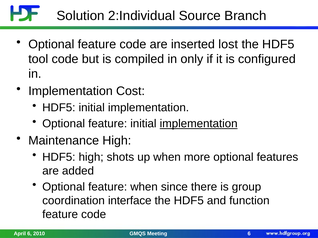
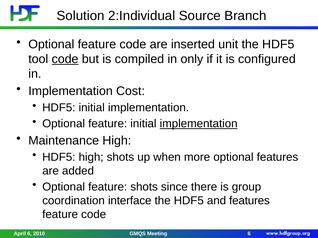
lost: lost -> unit (228, 44)
code underline: none -> present (65, 59)
feature when: when -> shots (144, 187)
and function: function -> features (249, 201)
